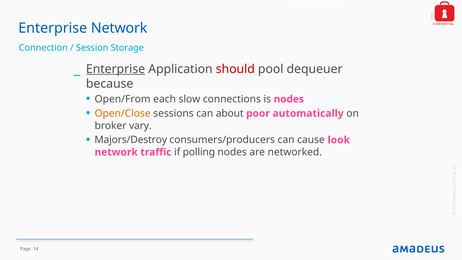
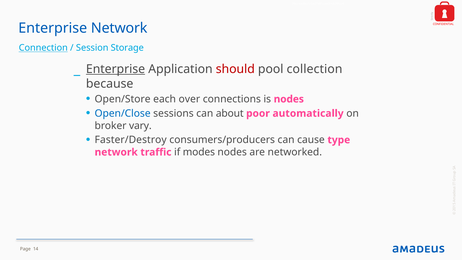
Connection underline: none -> present (43, 48)
dequeuer: dequeuer -> collection (315, 69)
Open/From: Open/From -> Open/Store (123, 99)
slow: slow -> over (189, 99)
Open/Close colour: orange -> blue (123, 113)
Majors/Destroy: Majors/Destroy -> Faster/Destroy (131, 140)
look: look -> type (339, 140)
polling: polling -> modes (199, 152)
